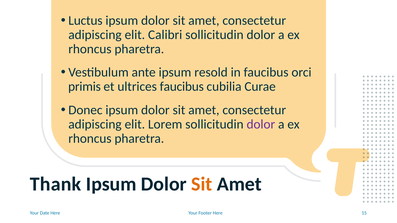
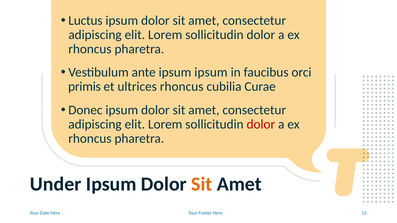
Calibri: Calibri -> Lorem (165, 35)
ipsum resold: resold -> ipsum (211, 72)
ultrices faucibus: faucibus -> rhoncus (182, 87)
dolor colour: purple -> red (261, 124)
Thank: Thank -> Under (56, 184)
